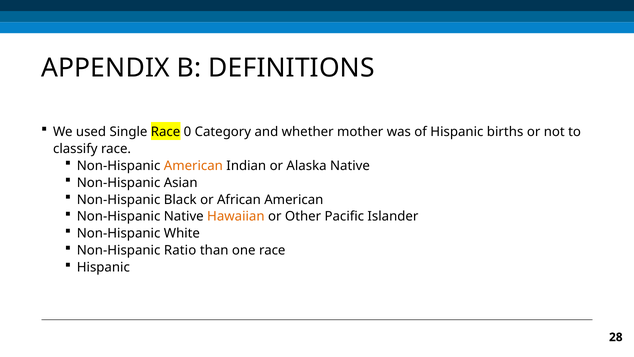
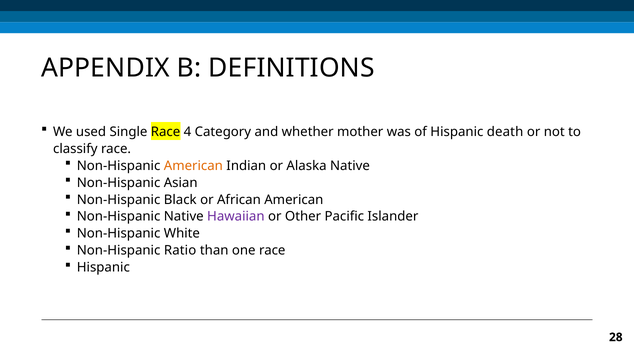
0: 0 -> 4 (187, 132)
births: births -> death (505, 132)
Hawaiian colour: orange -> purple (236, 216)
